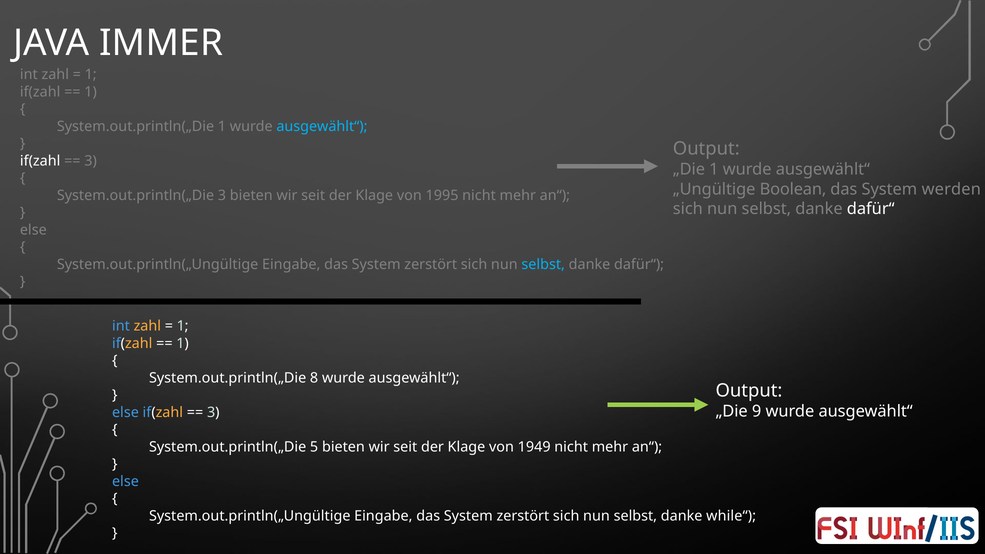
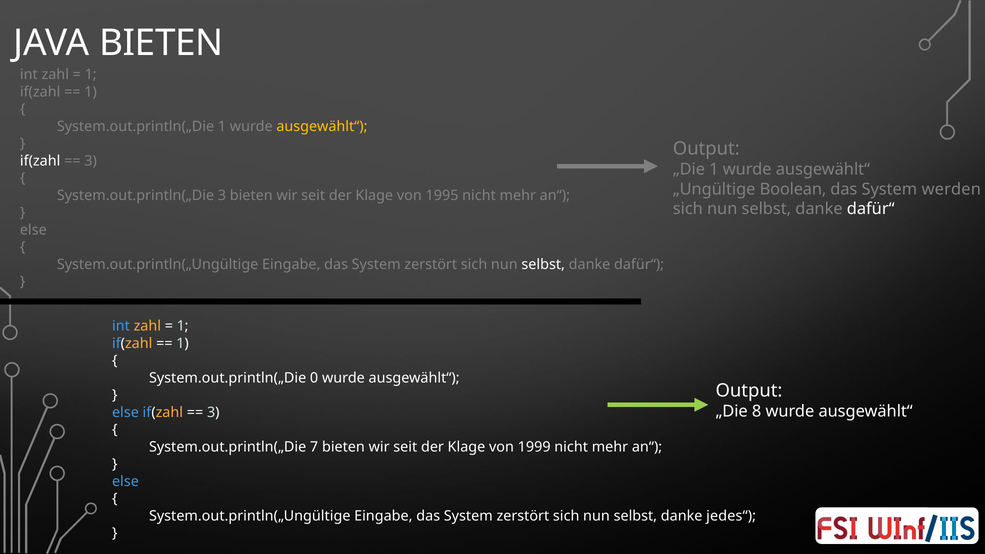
JAVA IMMER: IMMER -> BIETEN (161, 43)
ausgewählt“ colour: light blue -> yellow (322, 126)
selbst colour: light blue -> white (543, 264)
8: 8 -> 0 (314, 378)
9: 9 -> 8 (757, 412)
5: 5 -> 7 (314, 447)
1949: 1949 -> 1999 (534, 447)
while“: while“ -> jedes“ (731, 516)
